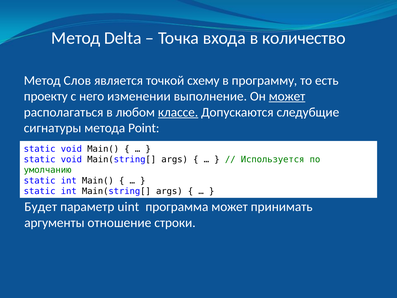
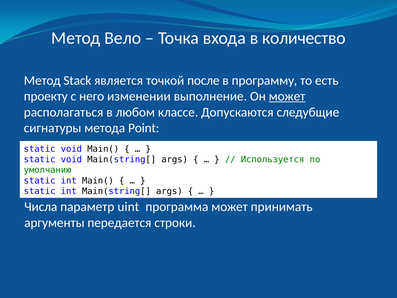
Delta: Delta -> Вело (123, 38)
Слов: Слов -> Stack (77, 80)
схему: схему -> после (203, 80)
классе underline: present -> none (178, 112)
Будет: Будет -> Числа (41, 207)
отношение: отношение -> передается (119, 222)
